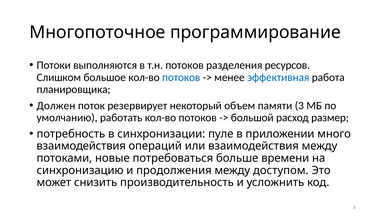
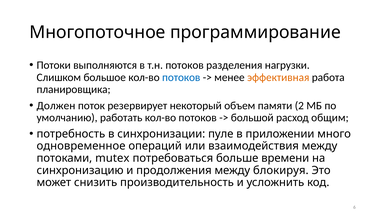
ресурсов: ресурсов -> нагрузки (287, 65)
эффективная colour: blue -> orange (278, 77)
3: 3 -> 2 (299, 105)
размер: размер -> общим (330, 118)
взаимодействия: взаимодействия -> одновременное (81, 146)
новые: новые -> mutex (112, 158)
доступом: доступом -> блокируя (281, 170)
